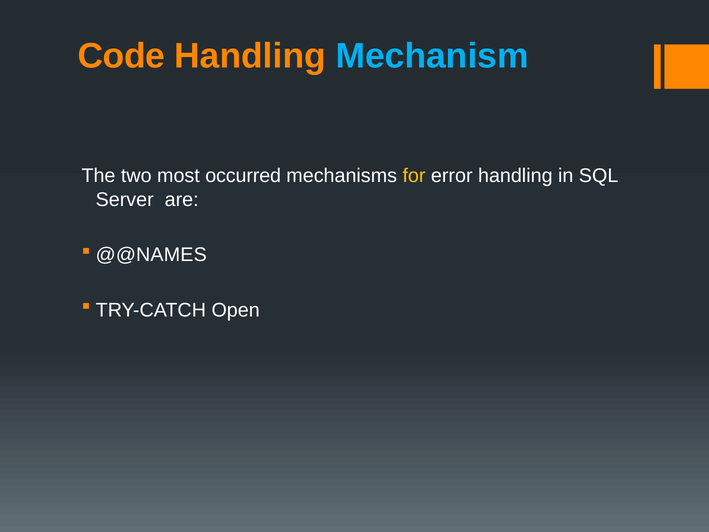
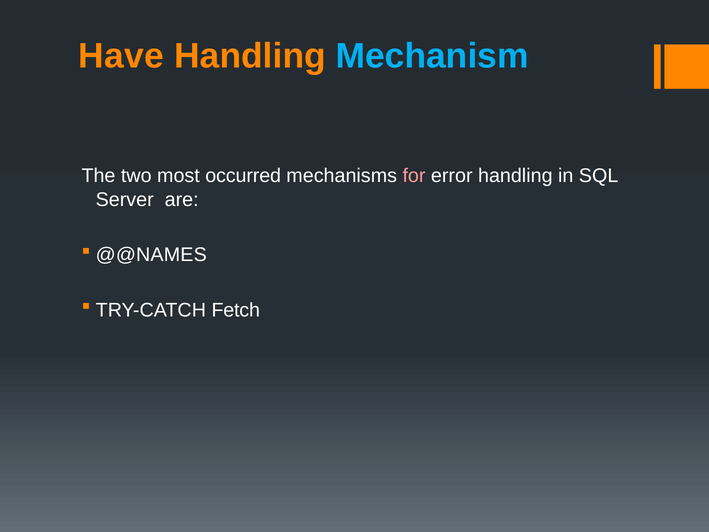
Code: Code -> Have (121, 56)
for colour: yellow -> pink (414, 176)
Open: Open -> Fetch (236, 310)
